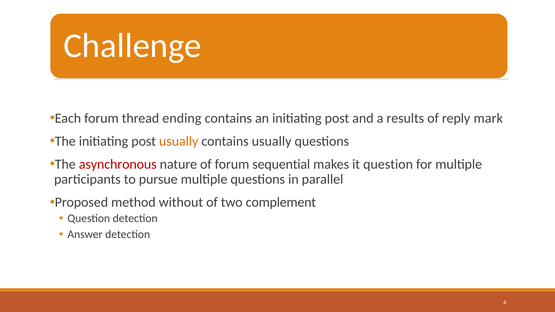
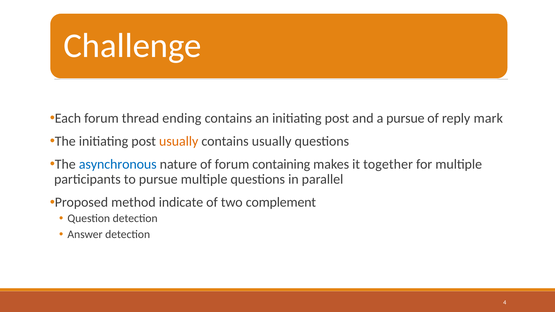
a results: results -> pursue (405, 118)
asynchronous colour: red -> blue (118, 164)
sequential: sequential -> containing (281, 164)
it question: question -> together (388, 164)
without: without -> indicate (181, 202)
